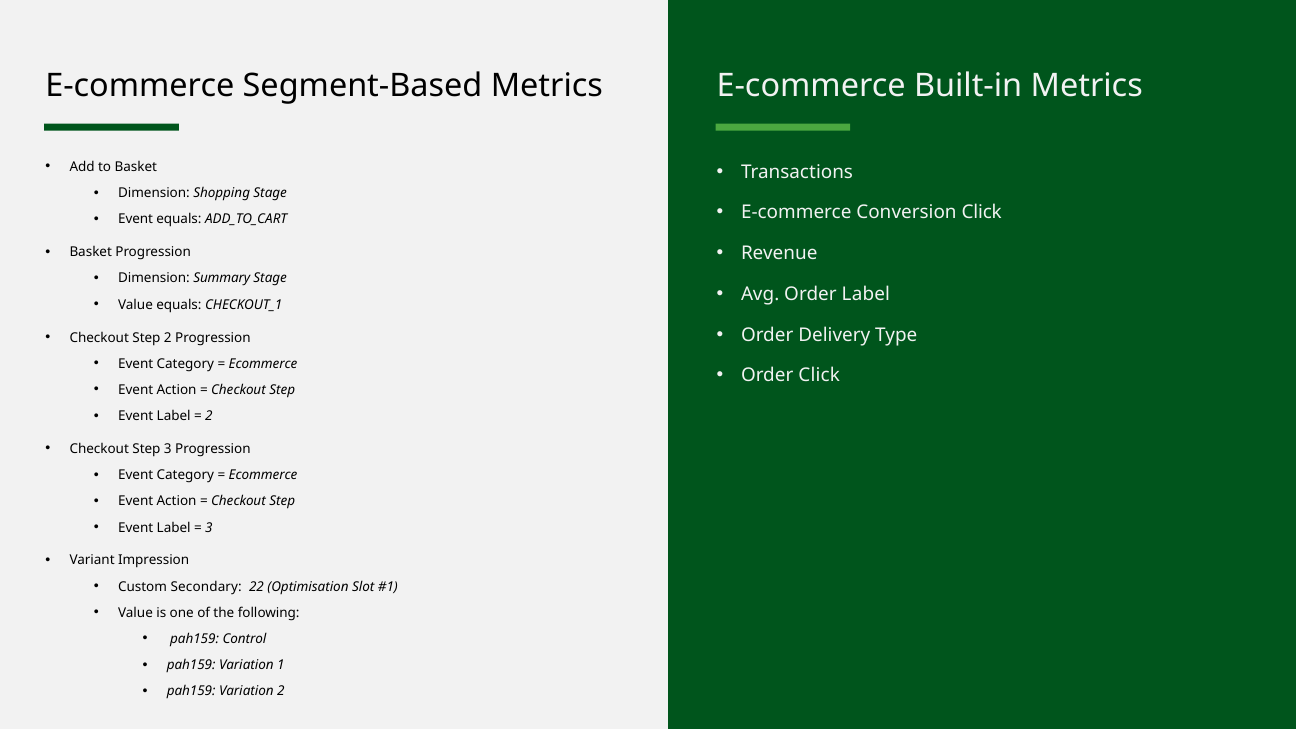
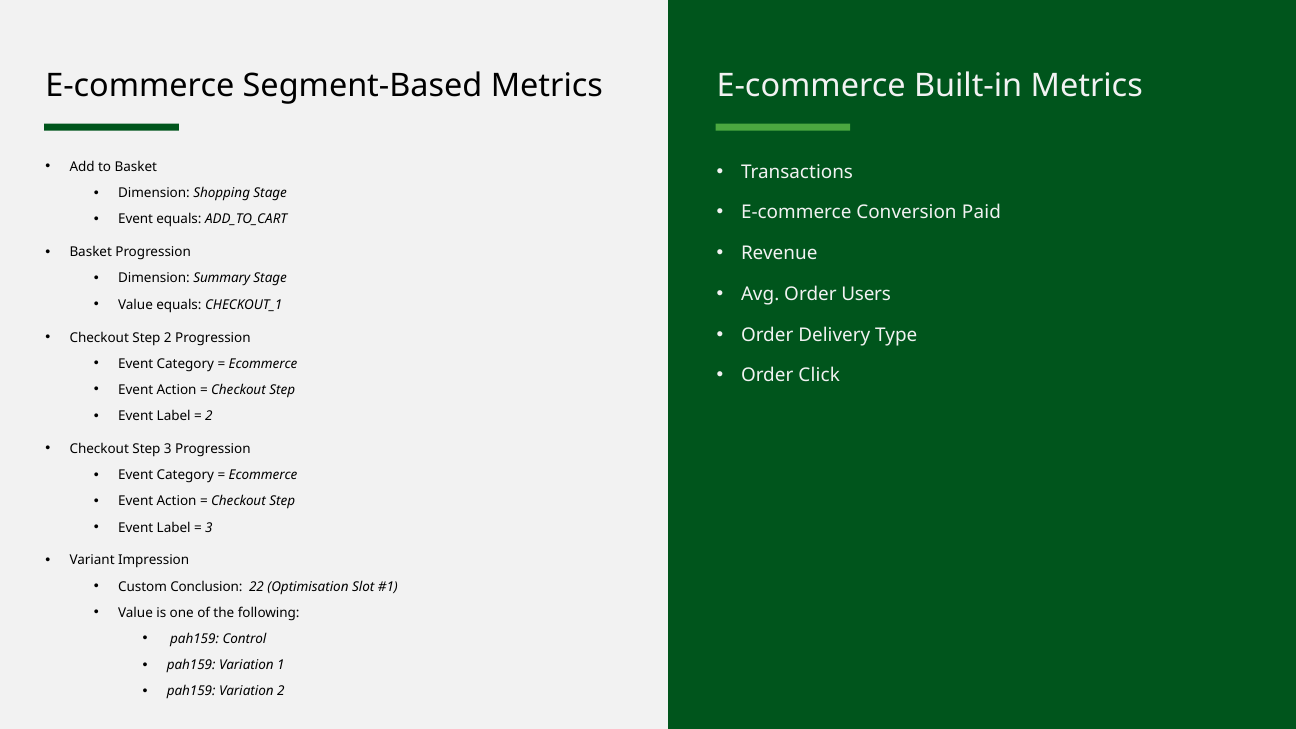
Conversion Click: Click -> Paid (982, 213)
Order Label: Label -> Users (866, 294)
Secondary: Secondary -> Conclusion (206, 587)
